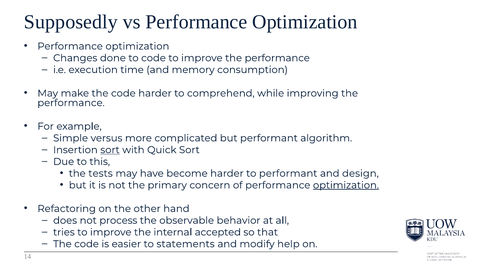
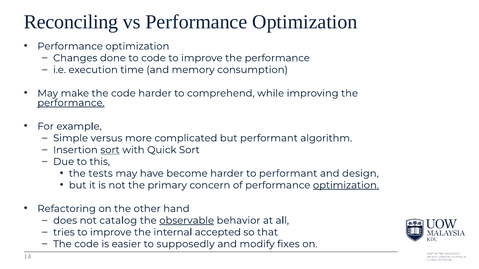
Supposedly: Supposedly -> Reconciling (71, 22)
performance underline: none -> present (71, 103)
process: process -> catalog (118, 221)
observable underline: none -> present (187, 221)
statements: statements -> supposedly (186, 244)
help: help -> fixes (288, 244)
